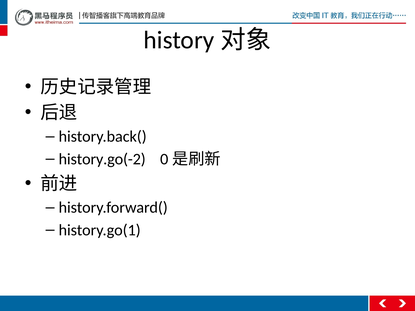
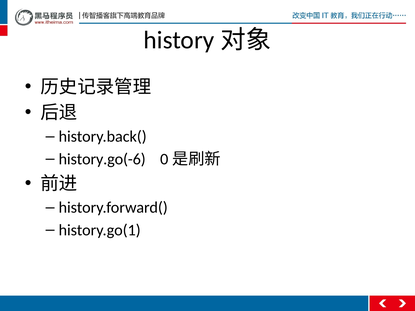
history.go(-2: history.go(-2 -> history.go(-6 (102, 159)
